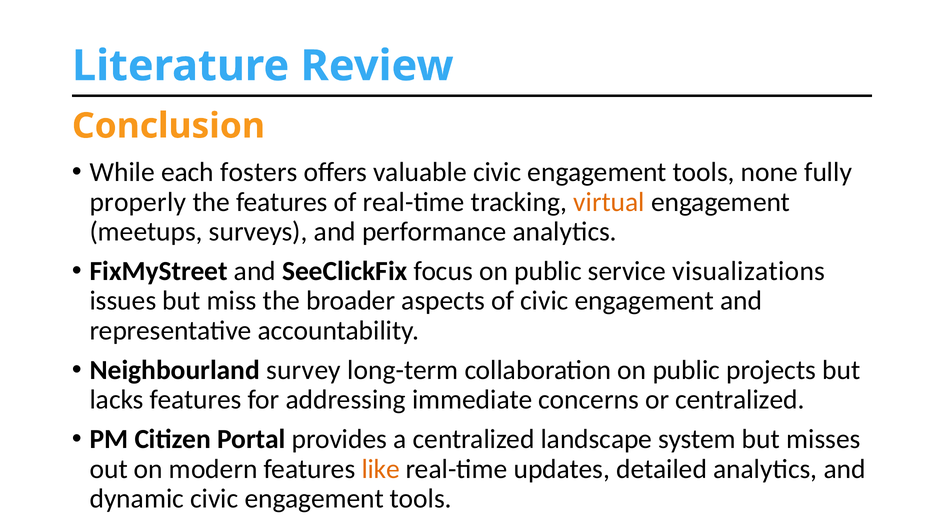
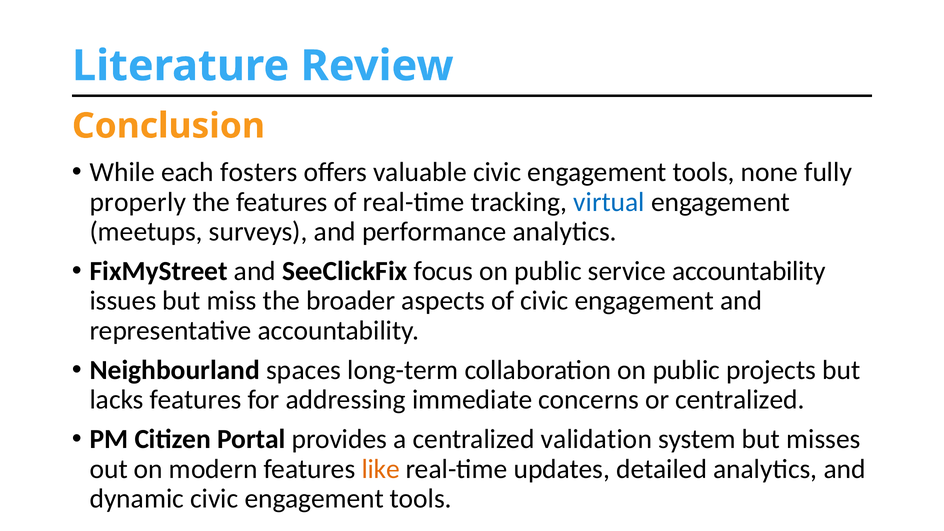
virtual colour: orange -> blue (609, 202)
service visualizations: visualizations -> accountability (749, 271)
survey: survey -> spaces (304, 370)
landscape: landscape -> validation (596, 439)
